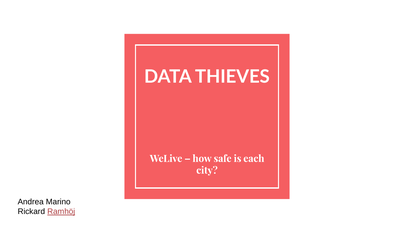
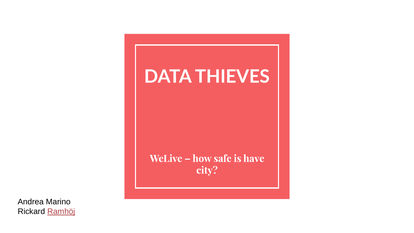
each: each -> have (254, 159)
